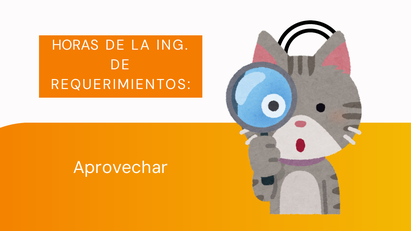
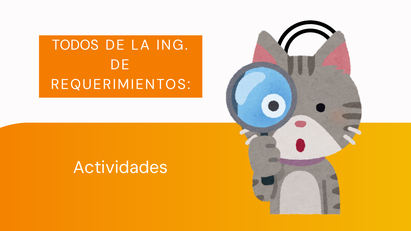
HORAS: HORAS -> TODOS (75, 45)
Aprovechar: Aprovechar -> Actividades (121, 168)
